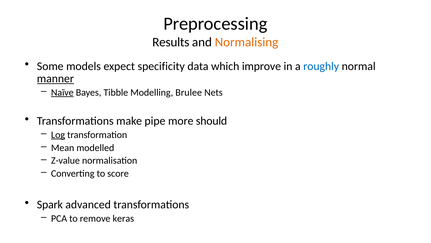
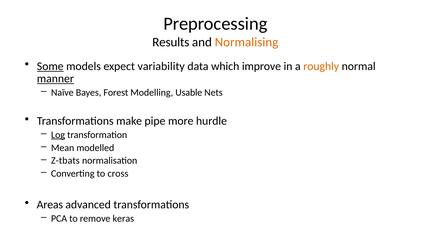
Some underline: none -> present (50, 66)
specificity: specificity -> variability (161, 66)
roughly colour: blue -> orange (321, 66)
Naïve underline: present -> none (62, 92)
Tibble: Tibble -> Forest (116, 92)
Brulee: Brulee -> Usable (189, 92)
should: should -> hurdle (211, 121)
Z-value: Z-value -> Z-tbats (65, 160)
score: score -> cross (118, 173)
Spark: Spark -> Areas (50, 204)
